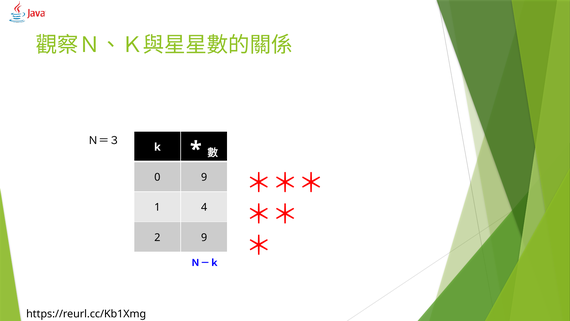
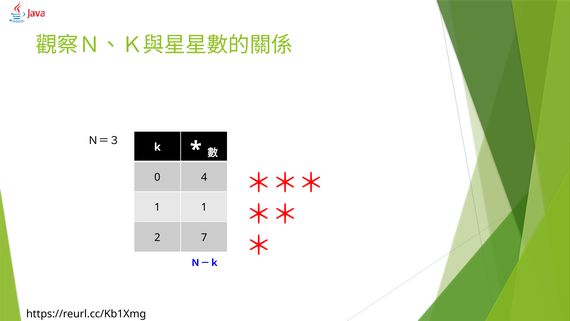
0 9: 9 -> 4 (204, 177)
1 4: 4 -> 1 (204, 207)
2 9: 9 -> 7 (204, 237)
